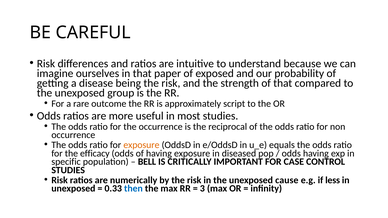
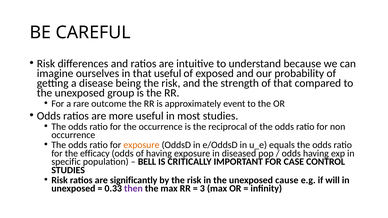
that paper: paper -> useful (168, 73)
script: script -> event (234, 104)
numerically: numerically -> significantly (134, 180)
less: less -> will (333, 180)
then colour: blue -> purple (133, 189)
